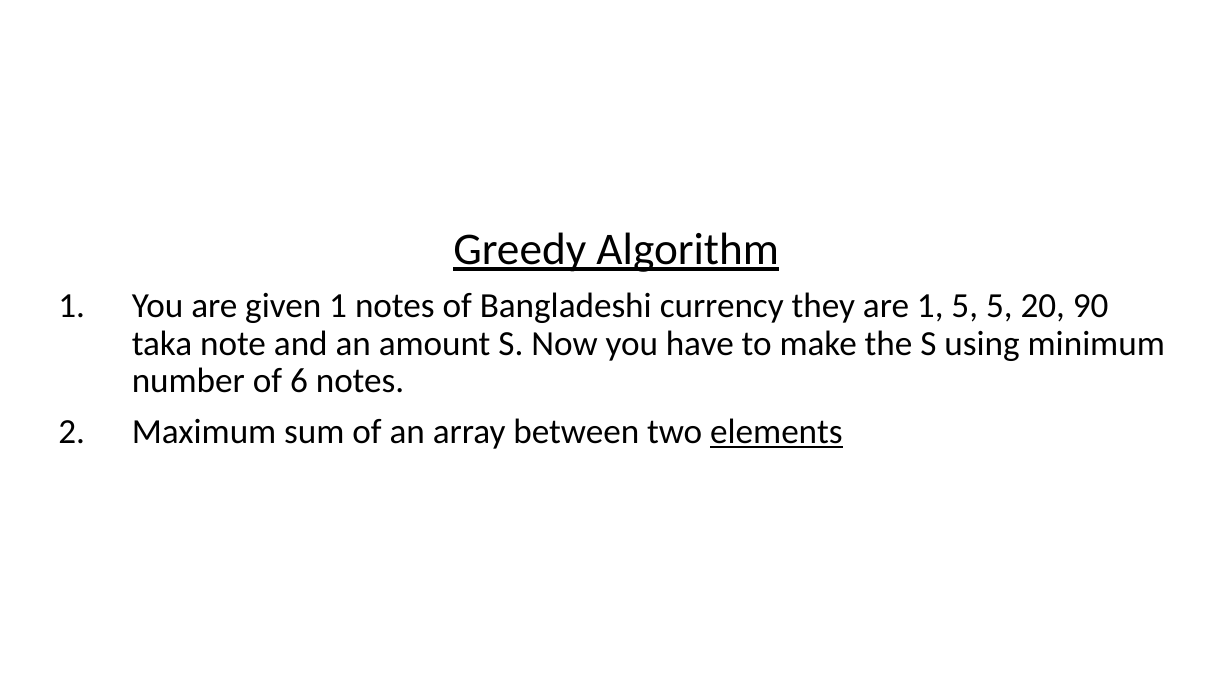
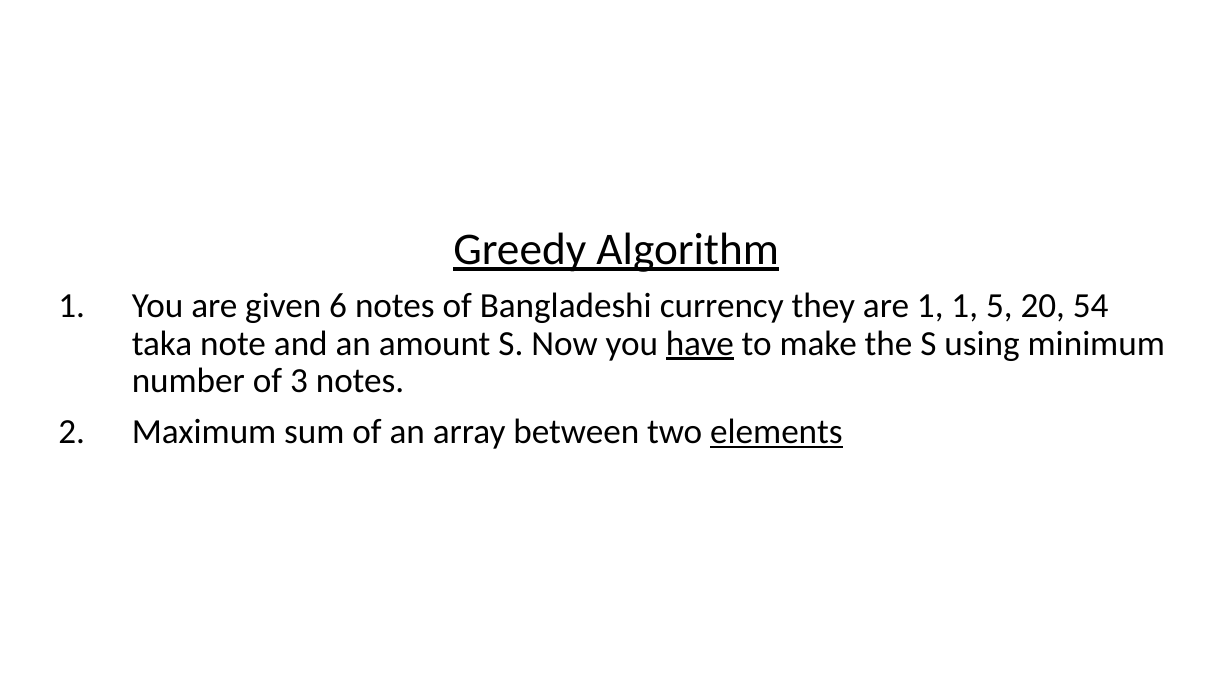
given 1: 1 -> 6 (338, 305)
1 5: 5 -> 1 (965, 305)
90: 90 -> 54 (1091, 305)
have underline: none -> present (700, 343)
6: 6 -> 3 (299, 381)
